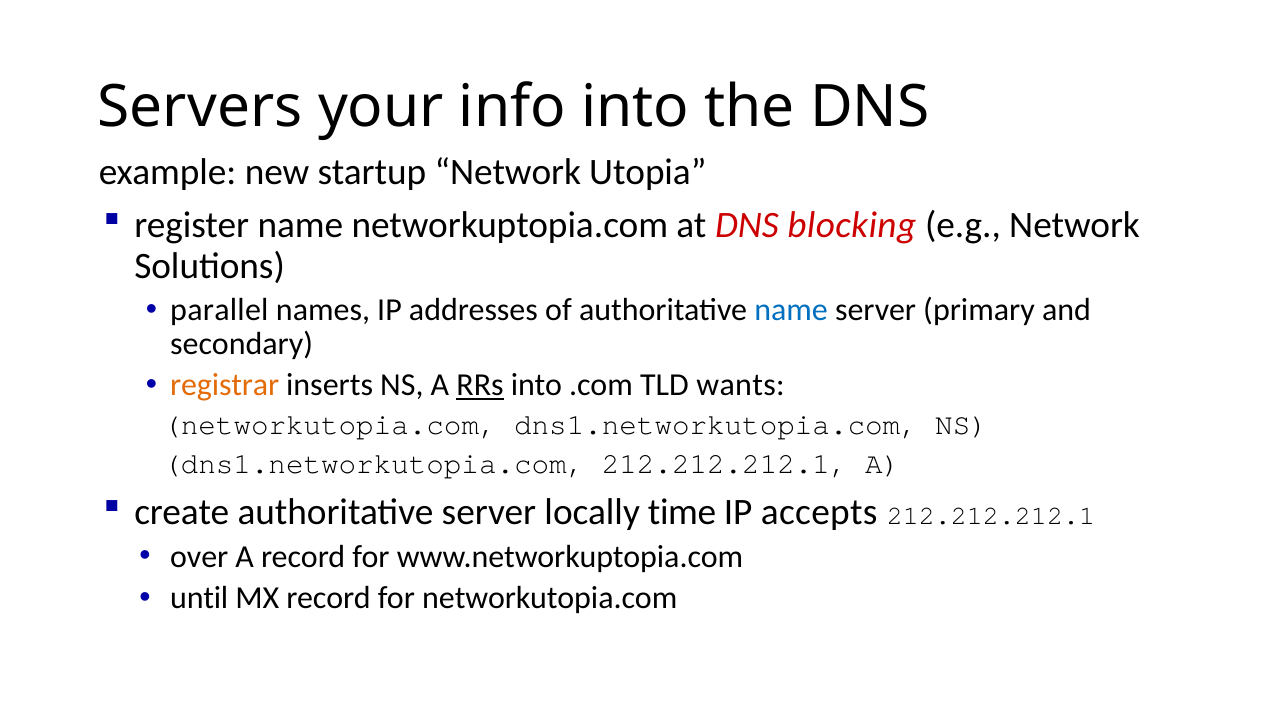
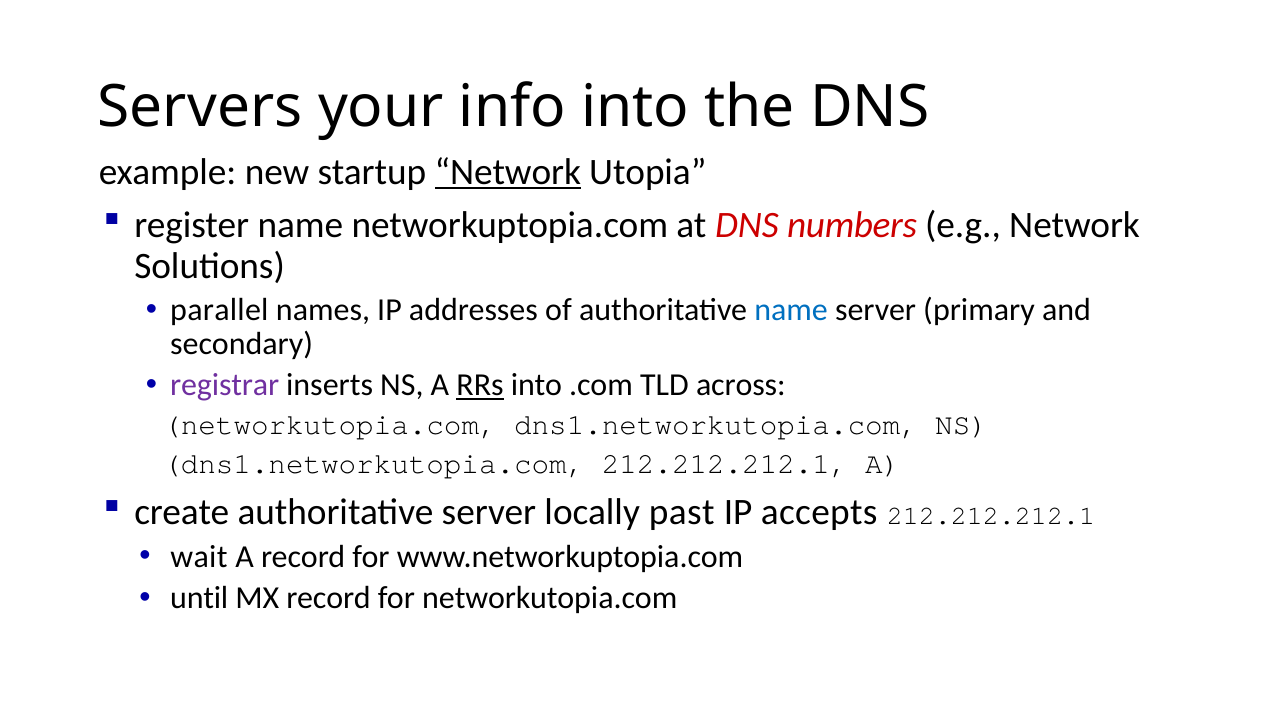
Network underline: none -> present (508, 172)
blocking: blocking -> numbers (852, 226)
registrar colour: orange -> purple (225, 386)
wants: wants -> across (741, 386)
time: time -> past (682, 513)
over: over -> wait (199, 557)
